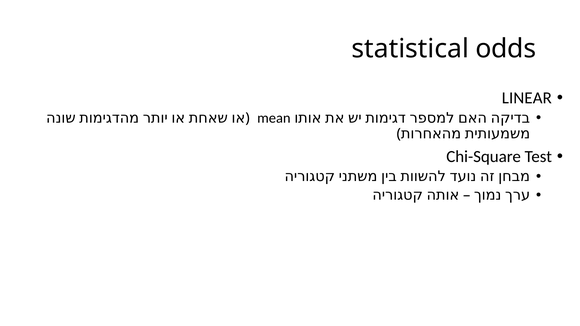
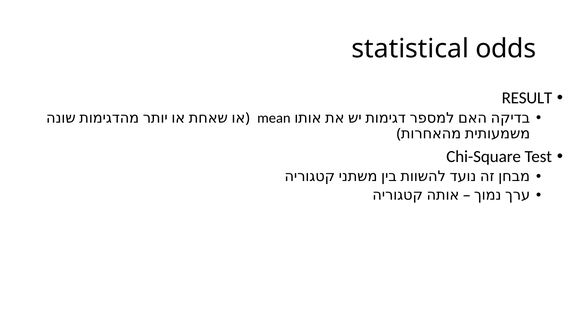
LINEAR: LINEAR -> RESULT (527, 98)
